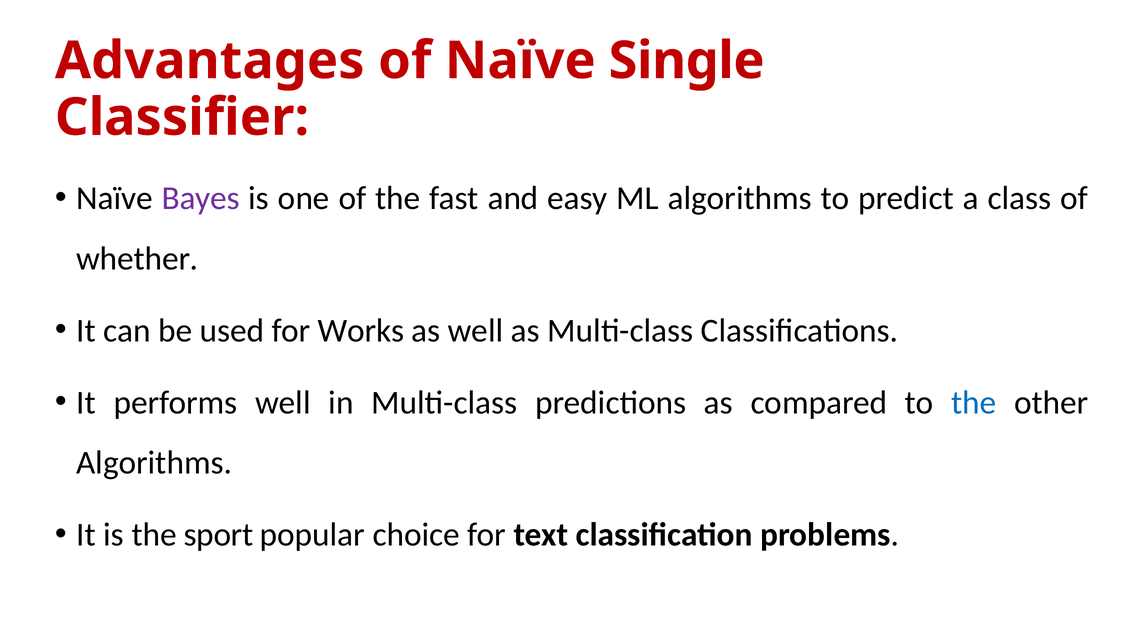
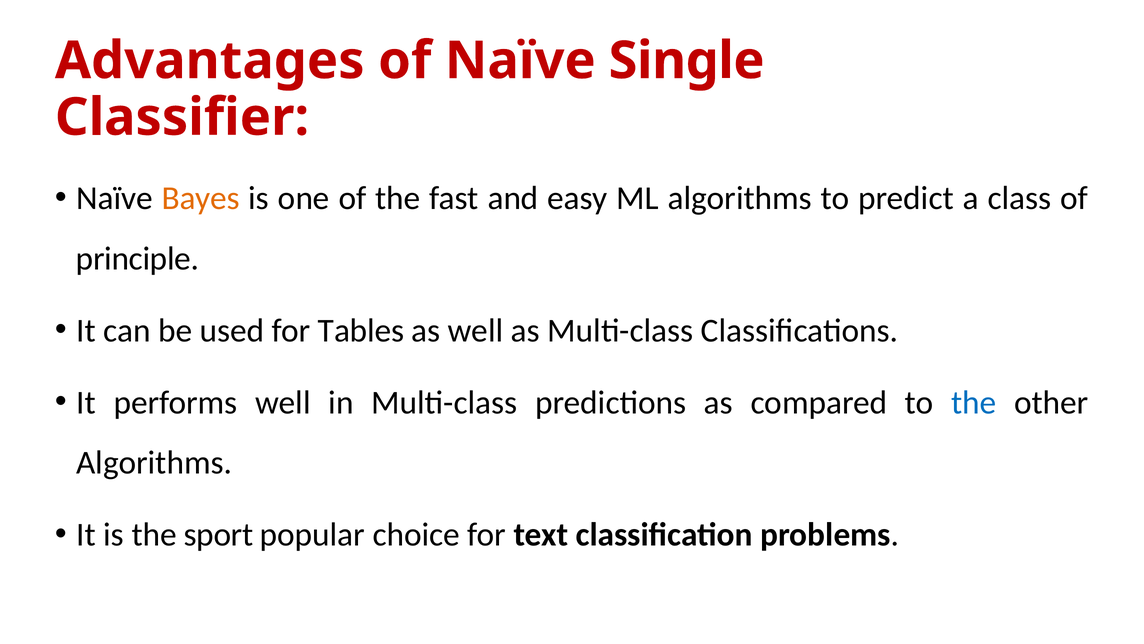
Bayes colour: purple -> orange (201, 198)
whether: whether -> principle (137, 258)
Works: Works -> Tables (361, 330)
